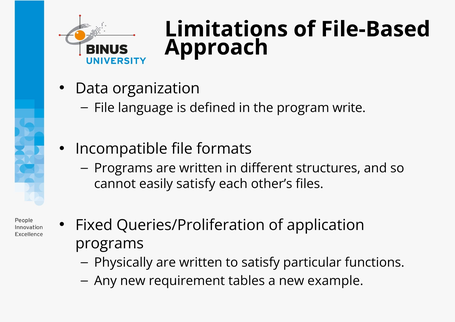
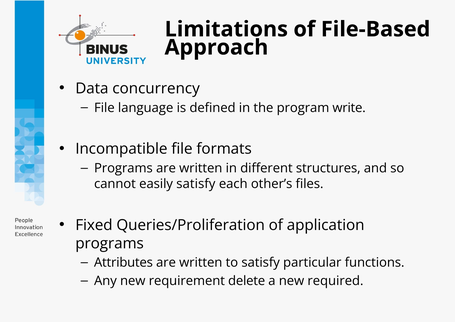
organization: organization -> concurrency (156, 88)
Physically: Physically -> Attributes (123, 263)
tables: tables -> delete (247, 281)
example: example -> required (335, 281)
